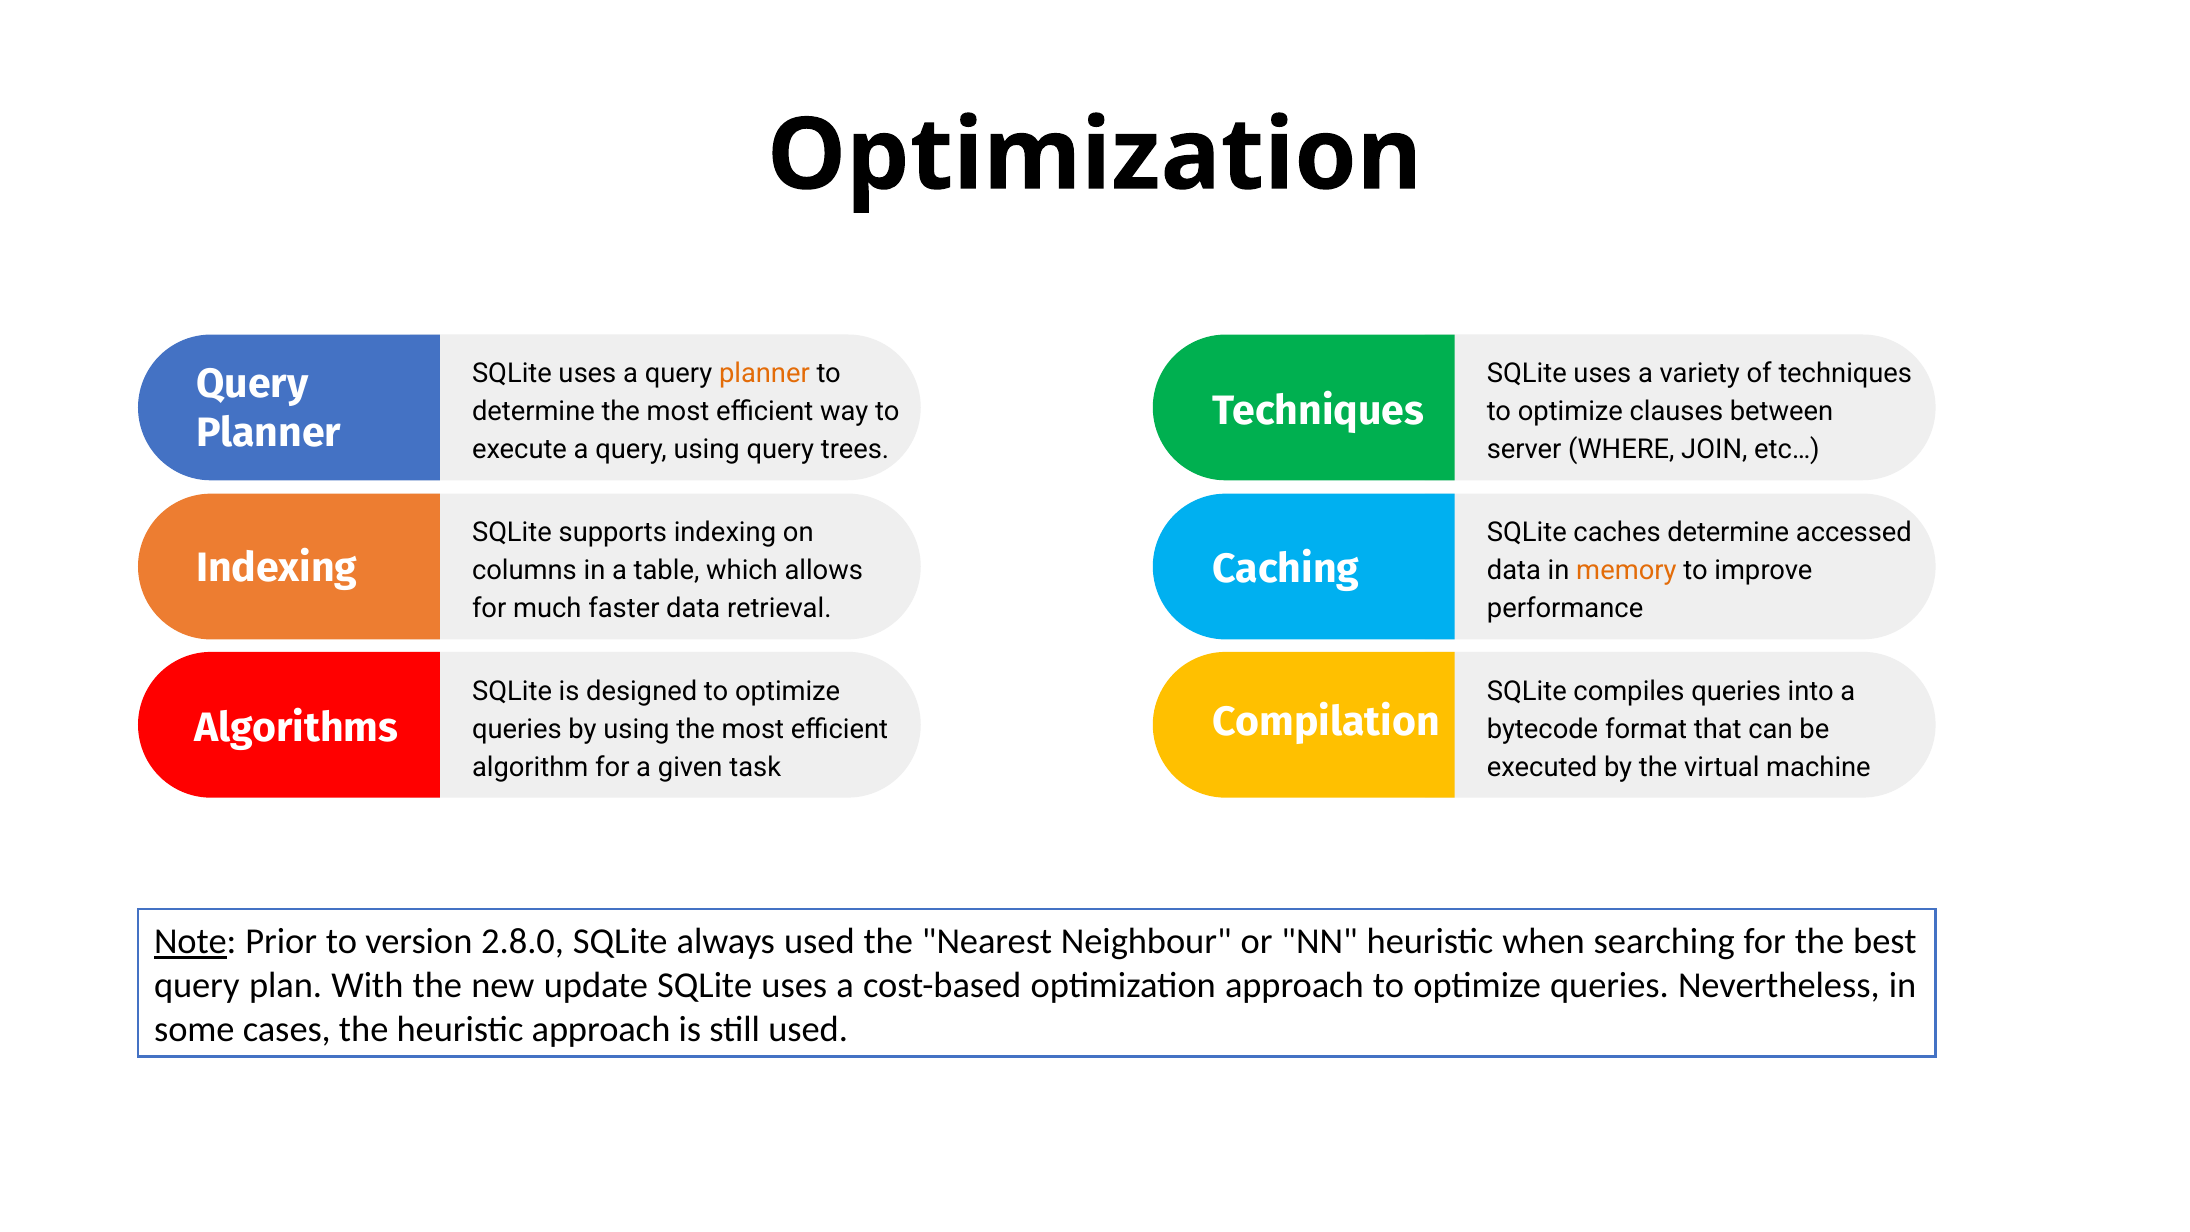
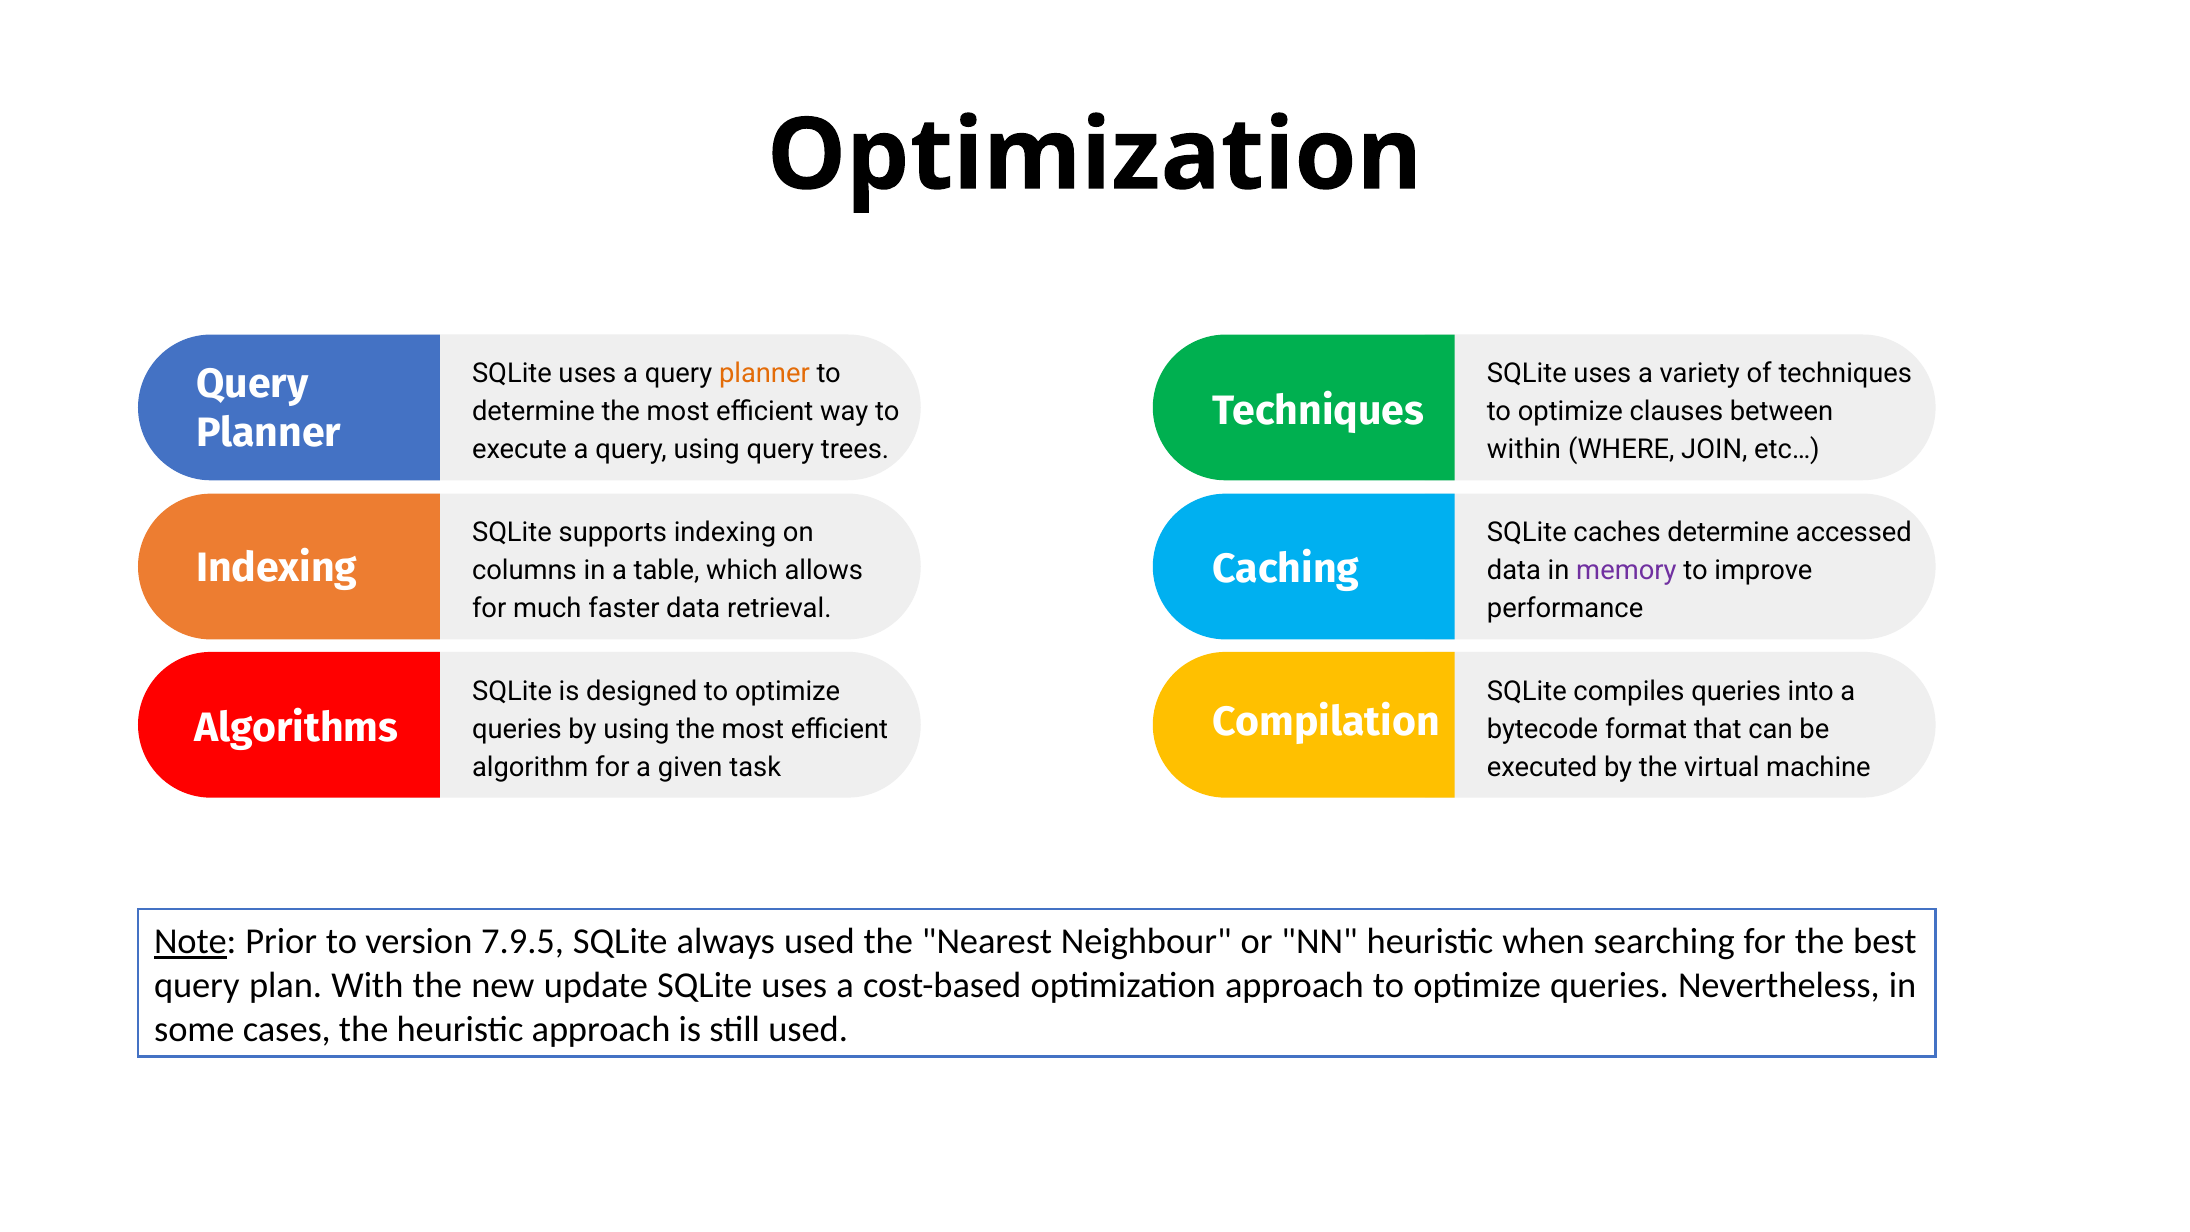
server: server -> within (1524, 449)
memory colour: orange -> purple (1626, 570)
2.8.0: 2.8.0 -> 7.9.5 (523, 941)
